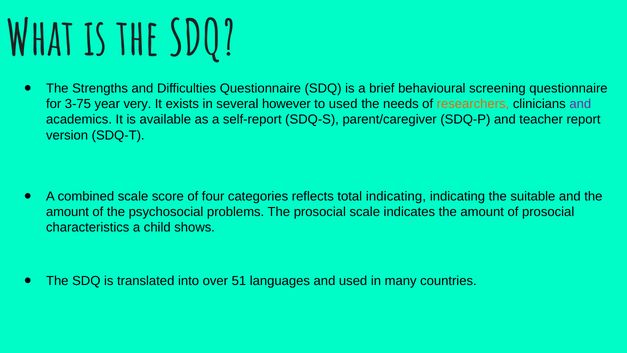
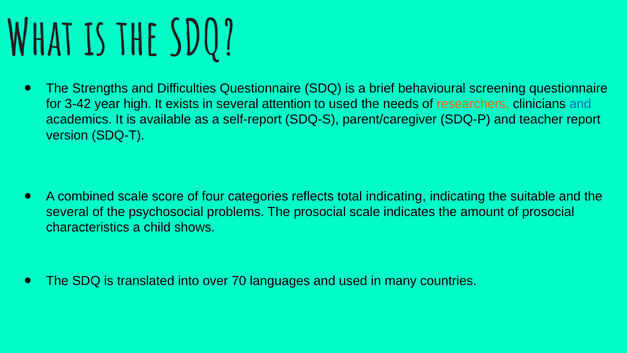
3-75: 3-75 -> 3-42 (78, 104)
very: very -> high (137, 104)
however: however -> attention (286, 104)
and colour: purple -> blue (580, 104)
amount: amount -> several (67, 212)
51: 51 -> 70 (239, 281)
